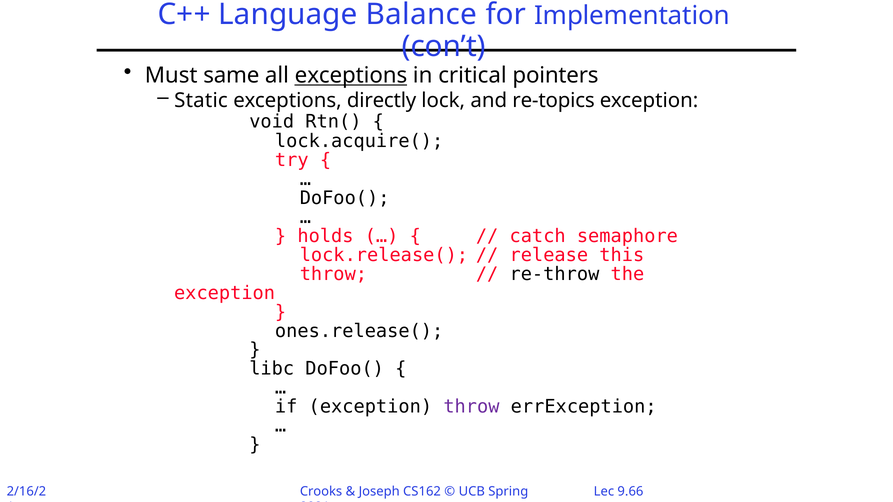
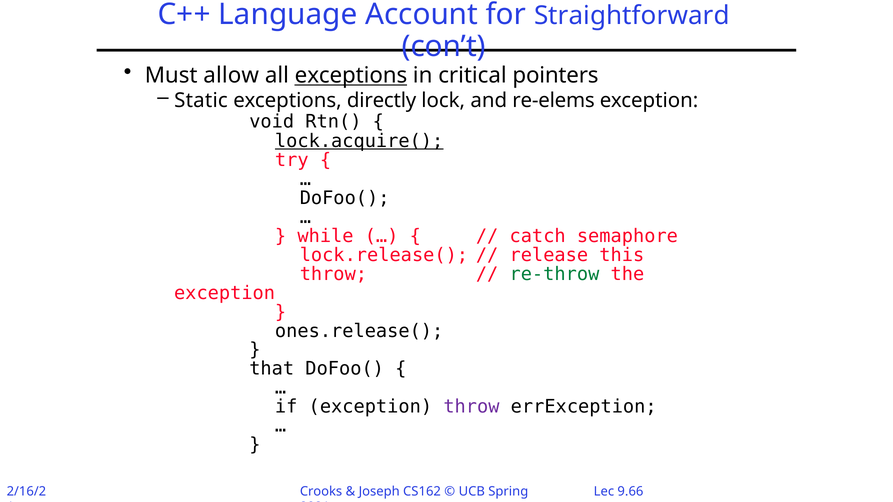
Balance: Balance -> Account (422, 14)
Implementation: Implementation -> Straightforward (632, 16)
same: same -> allow (231, 75)
re-topics: re-topics -> re-elems (554, 100)
lock.acquire( underline: none -> present (359, 141)
holds: holds -> while (325, 236)
re-throw colour: black -> green (554, 274)
libc: libc -> that (272, 369)
